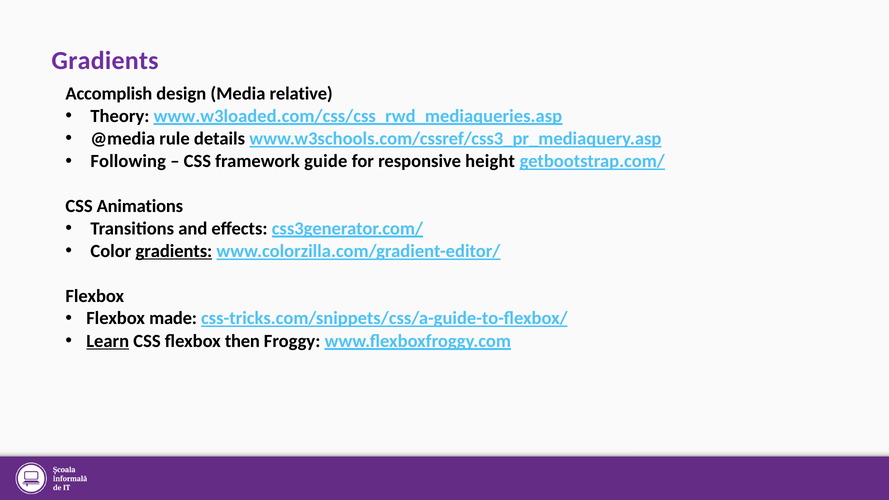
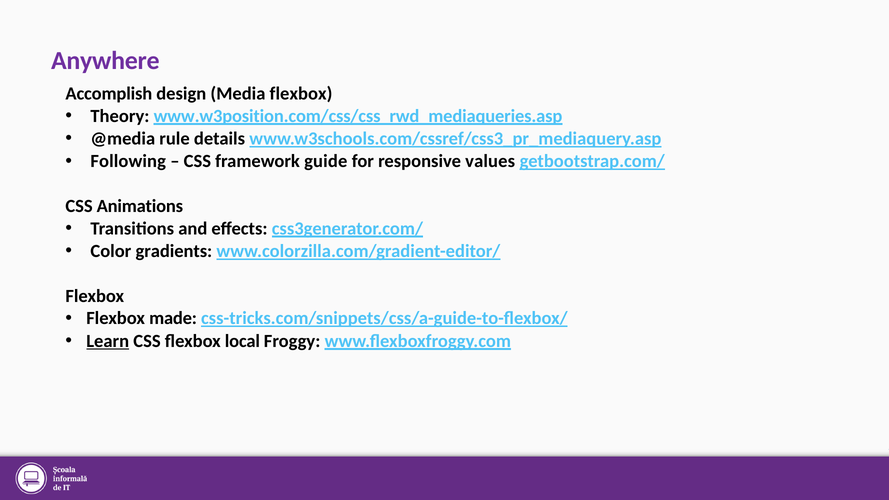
Gradients: Gradients -> Anywhere (105, 61)
Media relative: relative -> flexbox (301, 94)
www.w3loaded.com/css/css_rwd_mediaqueries.asp: www.w3loaded.com/css/css_rwd_mediaqueries.asp -> www.w3position.com/css/css_rwd_mediaqueries.asp (358, 116)
height: height -> values (490, 161)
gradients underline: present -> none (174, 251)
then: then -> local (242, 341)
